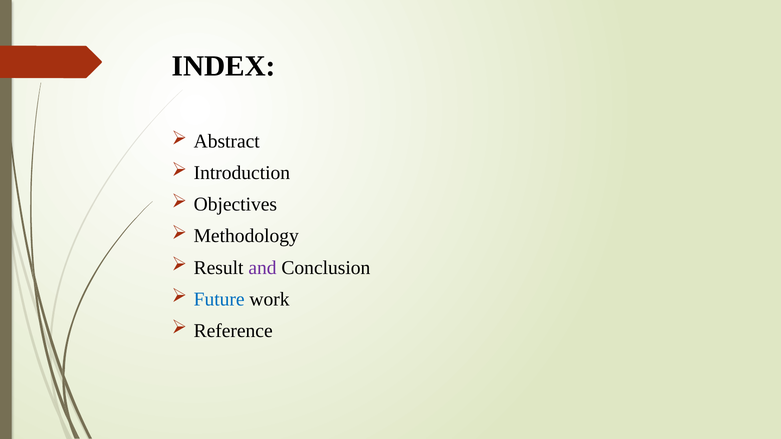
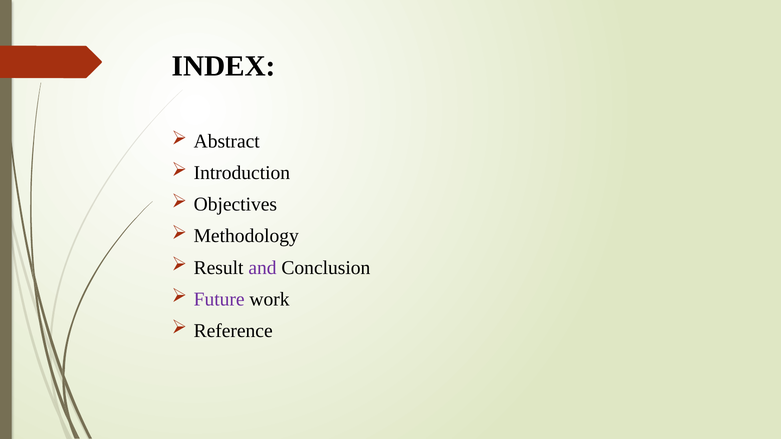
Future colour: blue -> purple (219, 299)
